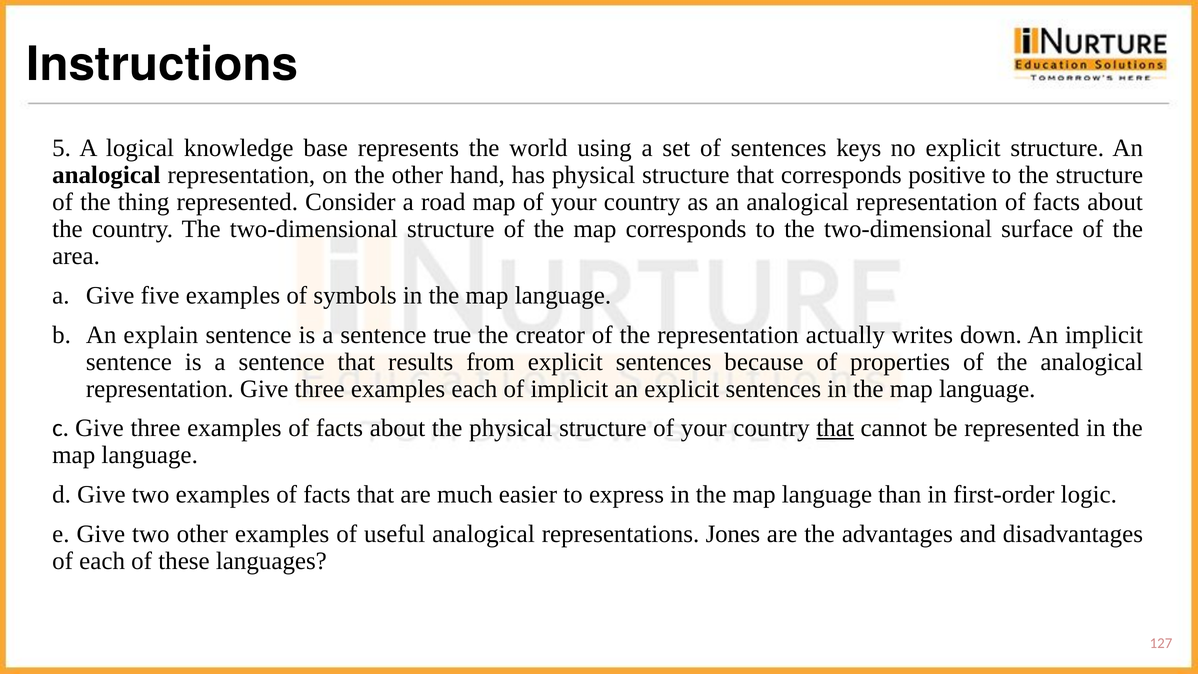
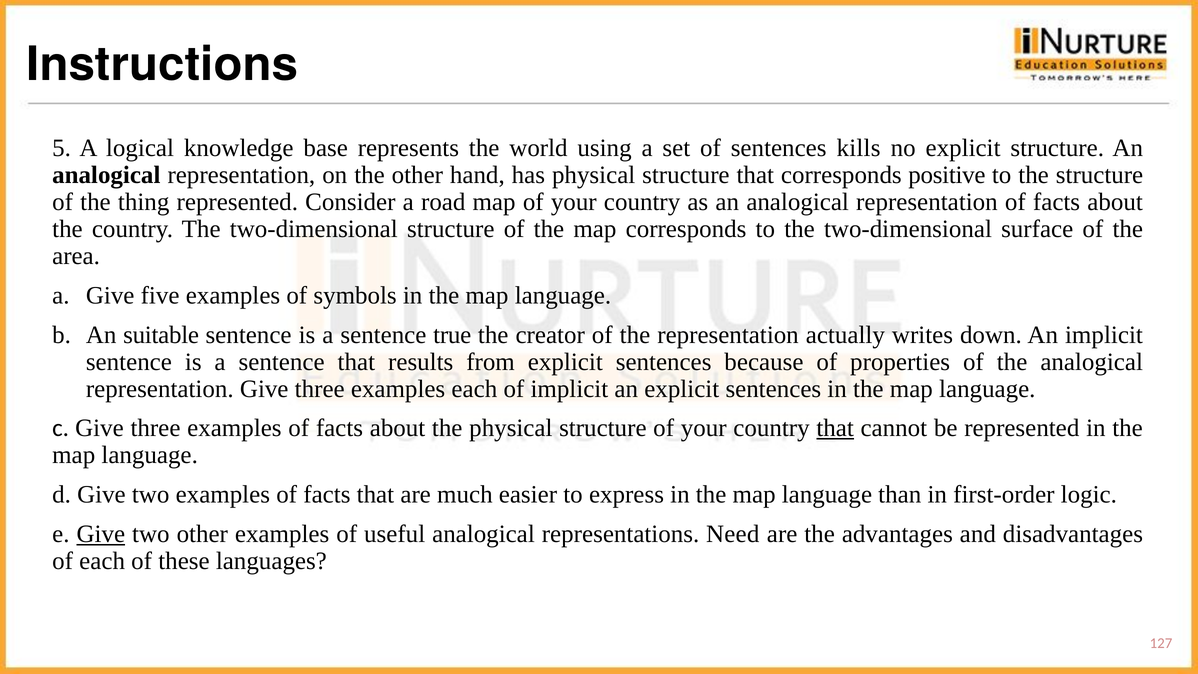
keys: keys -> kills (859, 148)
explain: explain -> suitable (161, 335)
Give underline: none -> present (101, 534)
Jones: Jones -> Need (733, 534)
